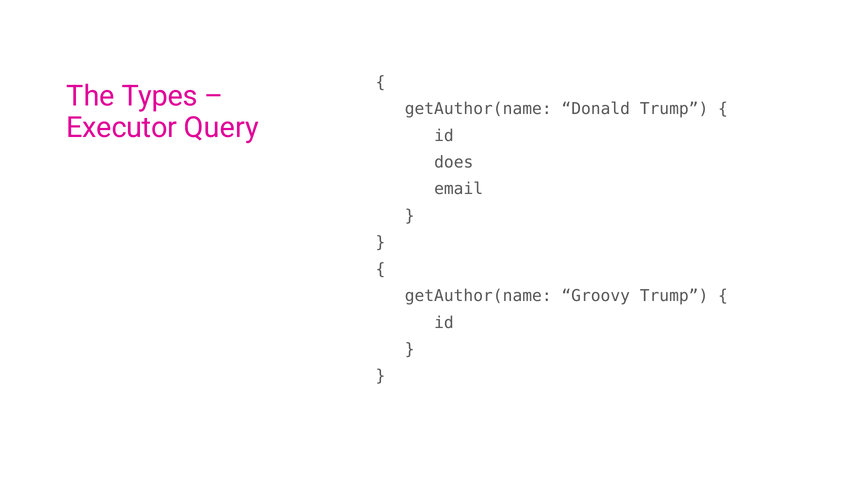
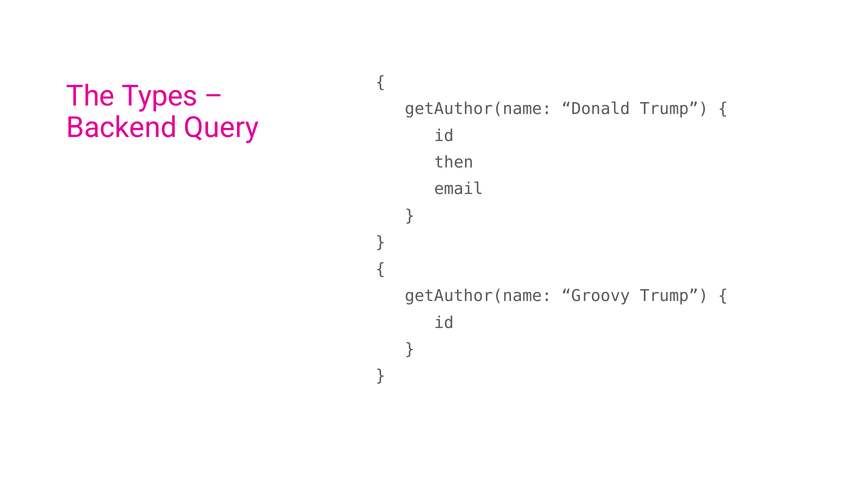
Executor: Executor -> Backend (122, 127)
does: does -> then (454, 162)
